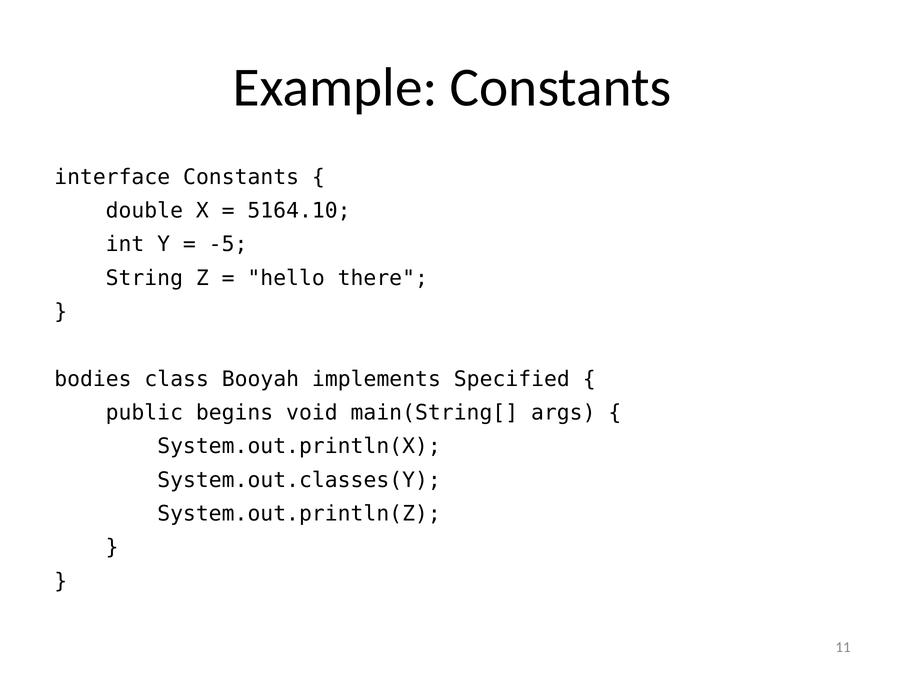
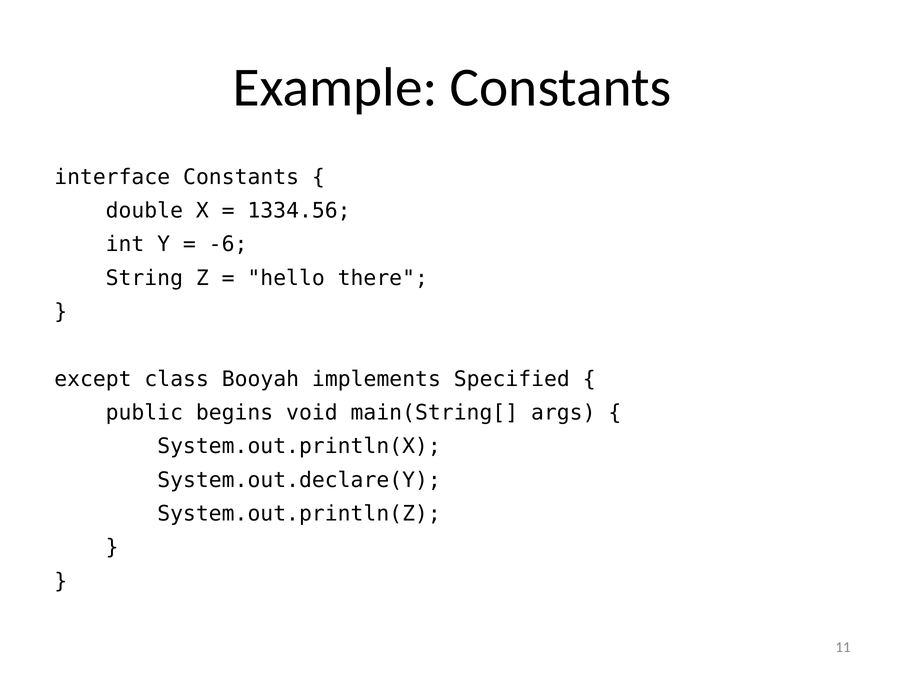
5164.10: 5164.10 -> 1334.56 (299, 211)
-5: -5 -> -6 (228, 245)
bodies: bodies -> except (93, 379)
System.out.classes(Y: System.out.classes(Y -> System.out.declare(Y (299, 481)
